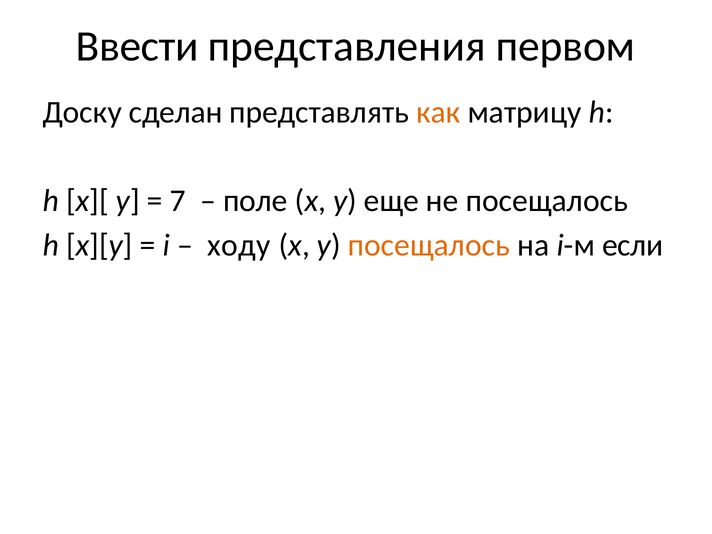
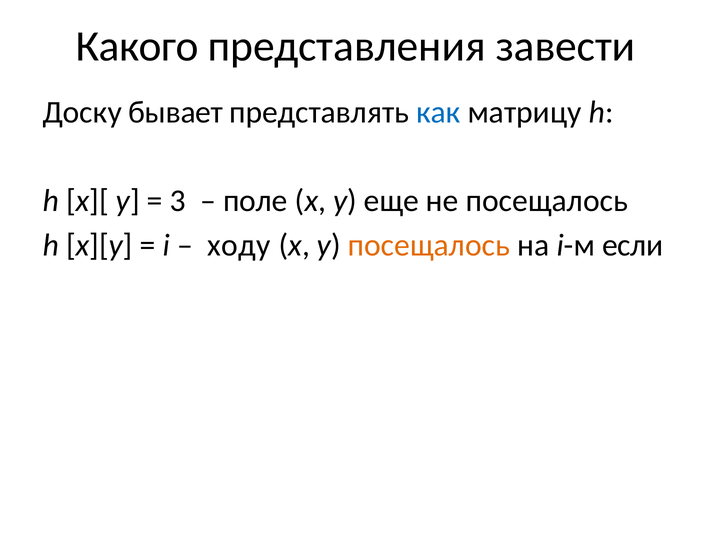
Ввести: Ввести -> Какого (137, 46)
первом: первом -> завести (565, 46)
сделан: сделан -> бывает (176, 112)
как colour: orange -> blue (438, 112)
7: 7 -> 3 (178, 201)
